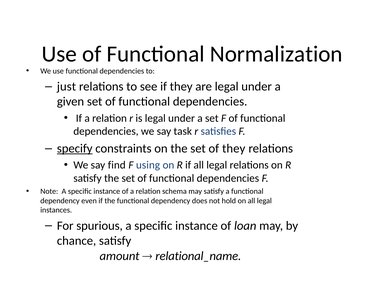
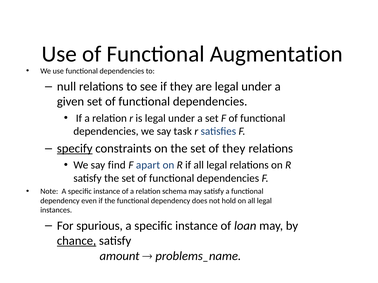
Normalization: Normalization -> Augmentation (276, 54)
just: just -> null (67, 87)
using: using -> apart (148, 165)
chance underline: none -> present (77, 241)
relational_name: relational_name -> problems_name (198, 256)
